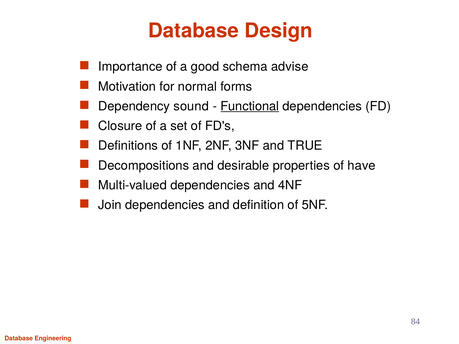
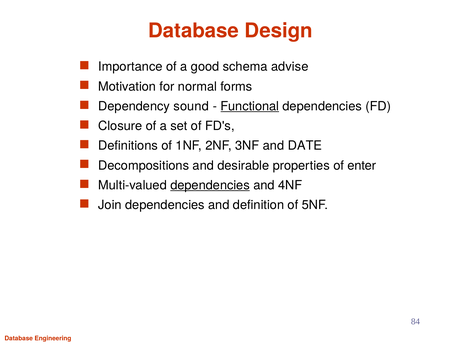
TRUE: TRUE -> DATE (305, 146)
have: have -> enter (362, 166)
dependencies underline: none -> present (210, 185)
